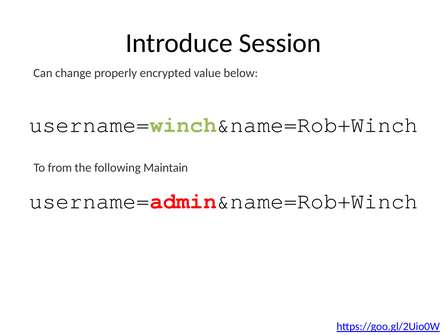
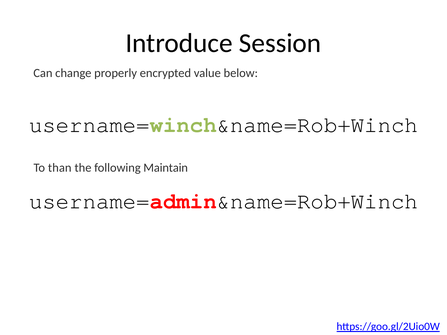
from: from -> than (60, 168)
